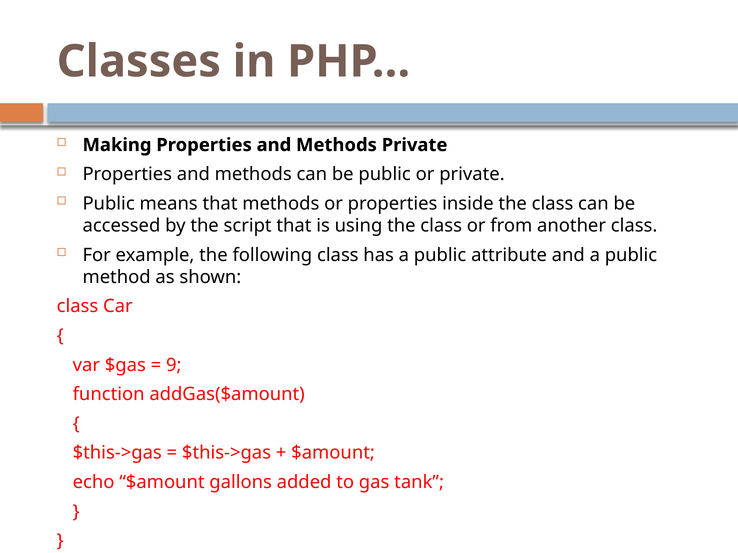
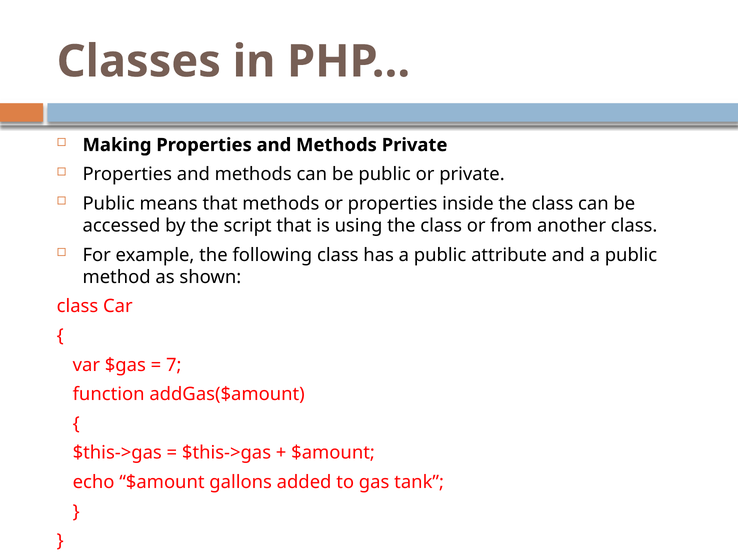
9: 9 -> 7 (174, 365)
